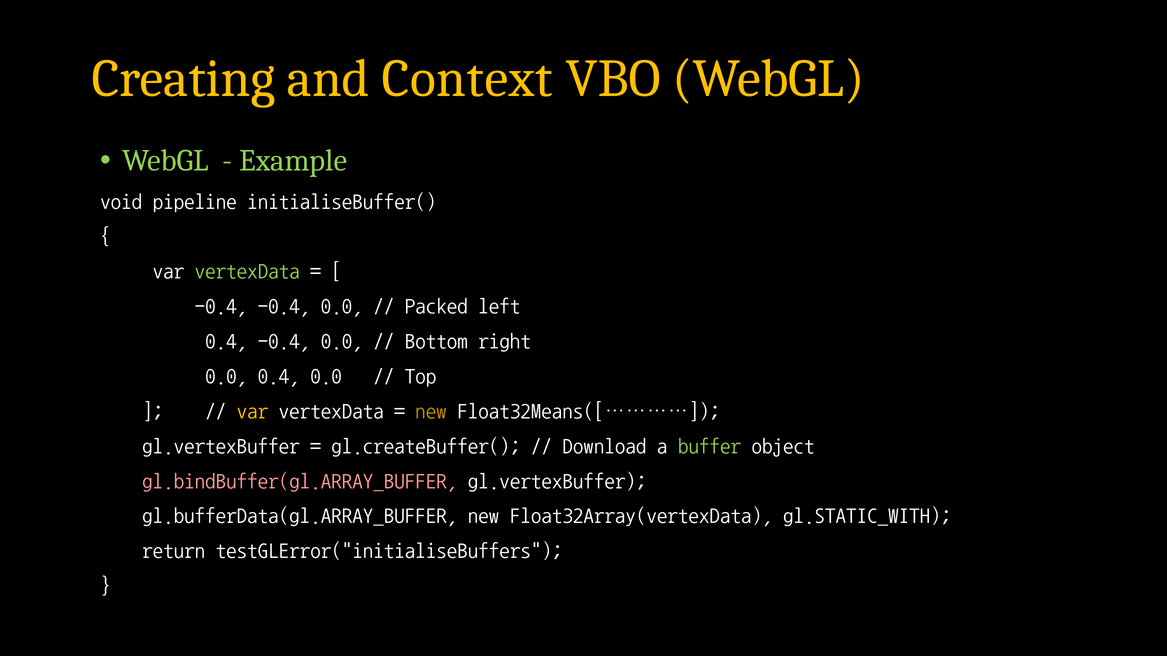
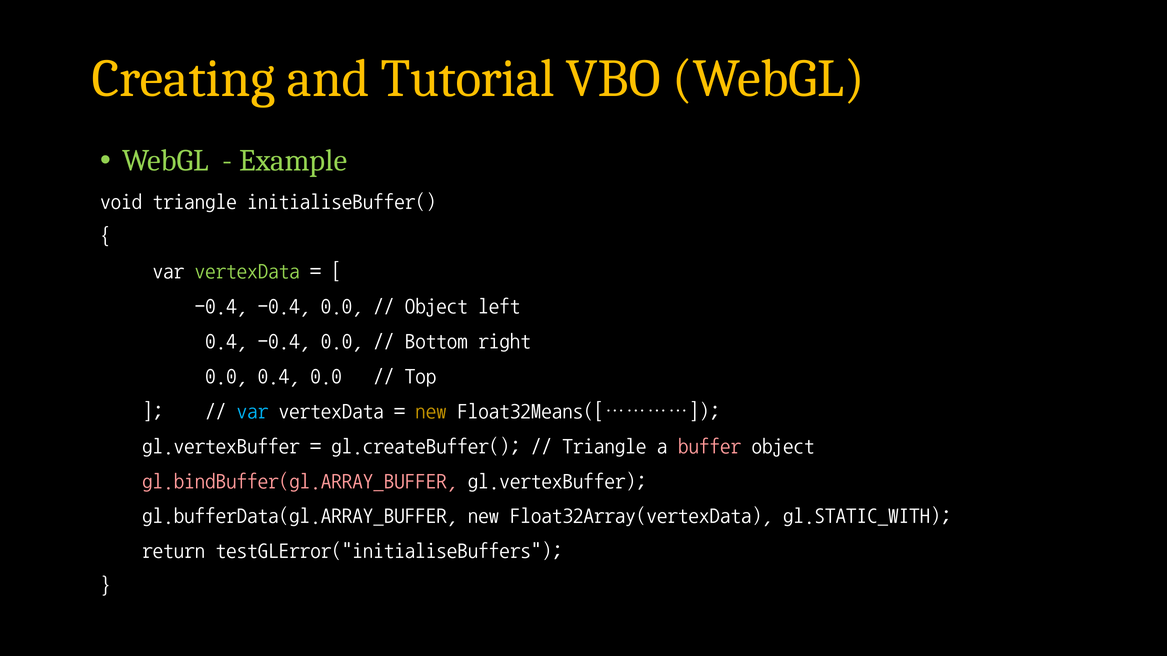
Context: Context -> Tutorial (468, 79)
void pipeline: pipeline -> triangle (195, 201)
Packed: Packed -> Object (436, 306)
var colour: yellow -> light blue (252, 411)
Download: Download -> Triangle (604, 446)
buffer colour: light green -> pink (710, 446)
